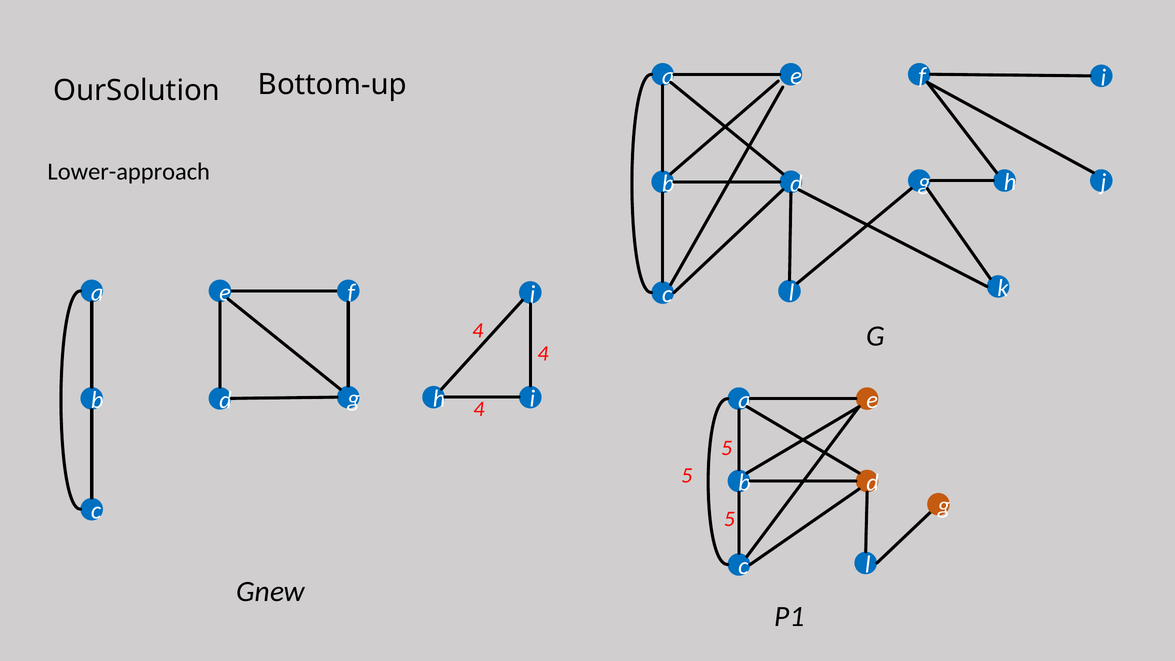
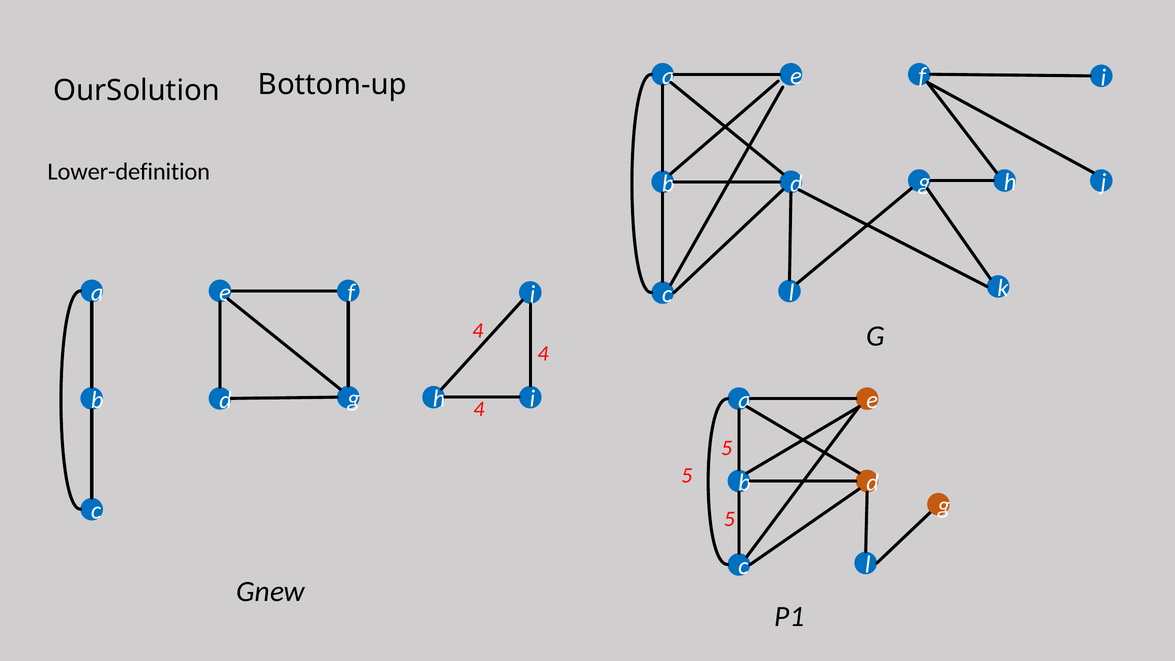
Lower-approach: Lower-approach -> Lower-definition (129, 172)
